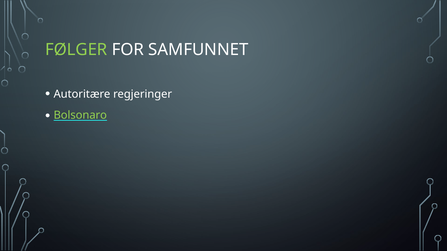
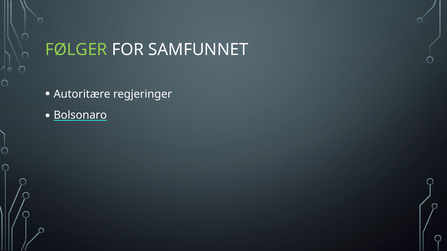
Bolsonaro colour: light green -> white (80, 115)
